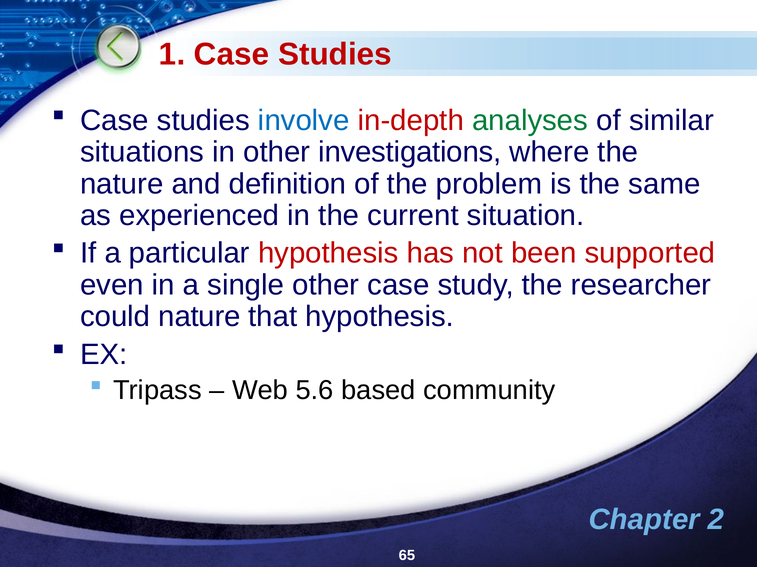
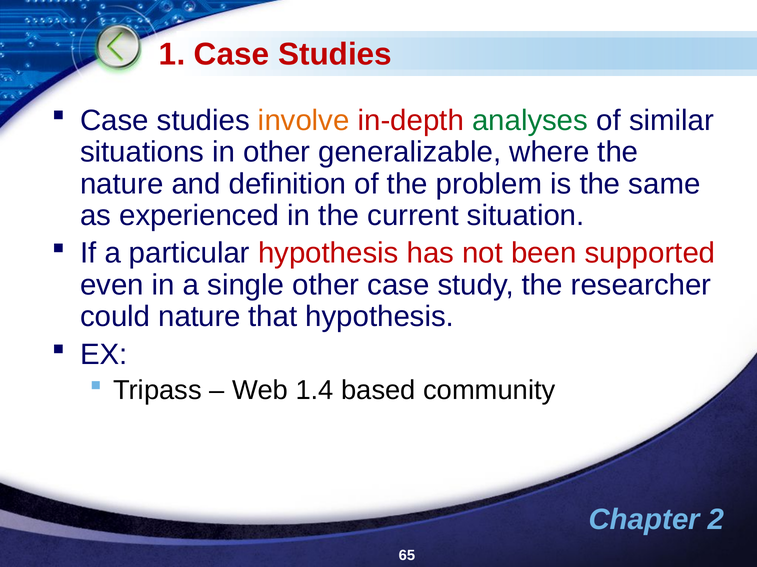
involve colour: blue -> orange (304, 120)
investigations: investigations -> generalizable (410, 152)
5.6: 5.6 -> 1.4 (315, 391)
